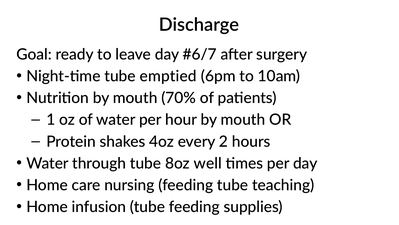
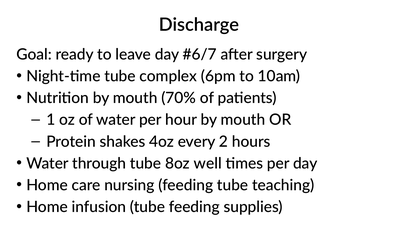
emptied: emptied -> complex (168, 76)
